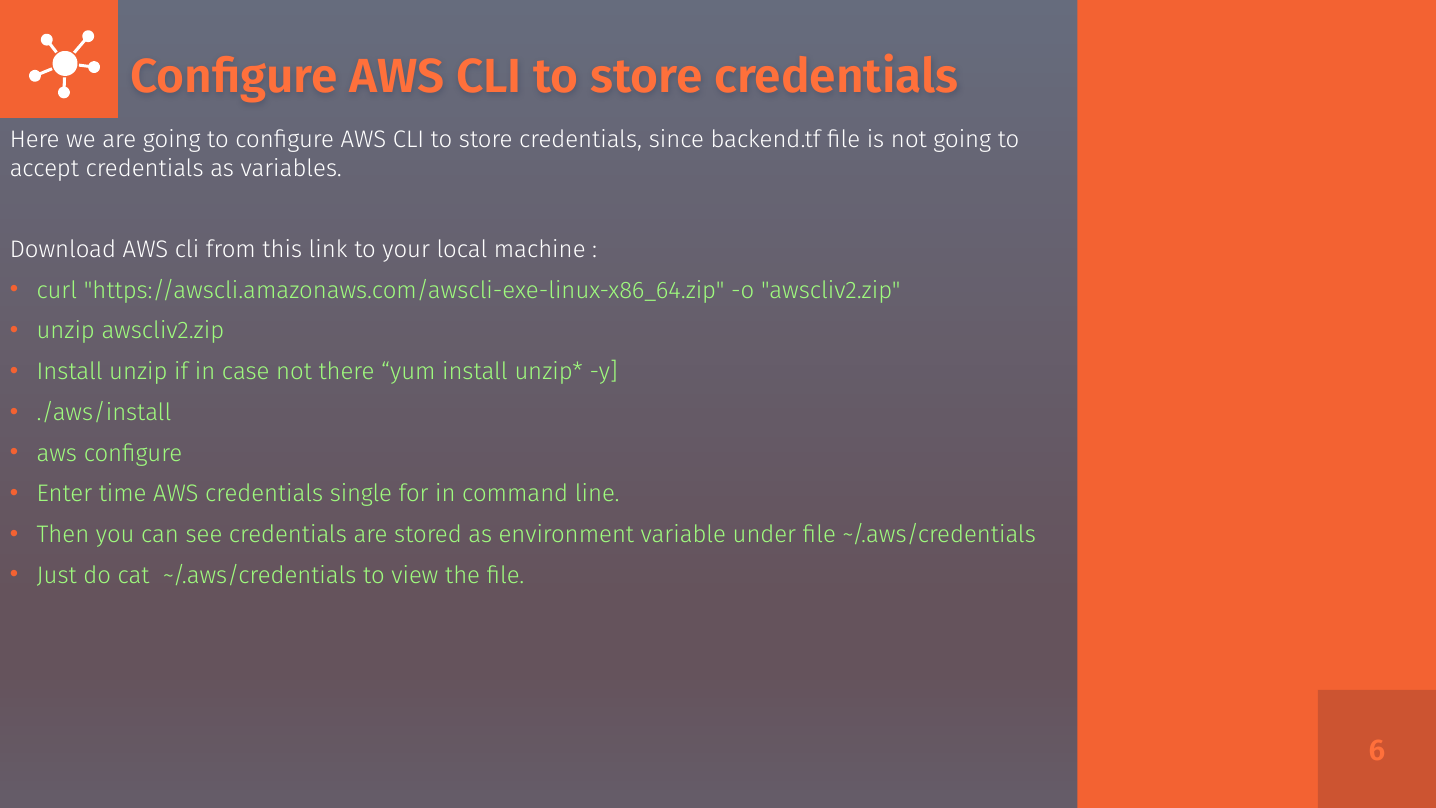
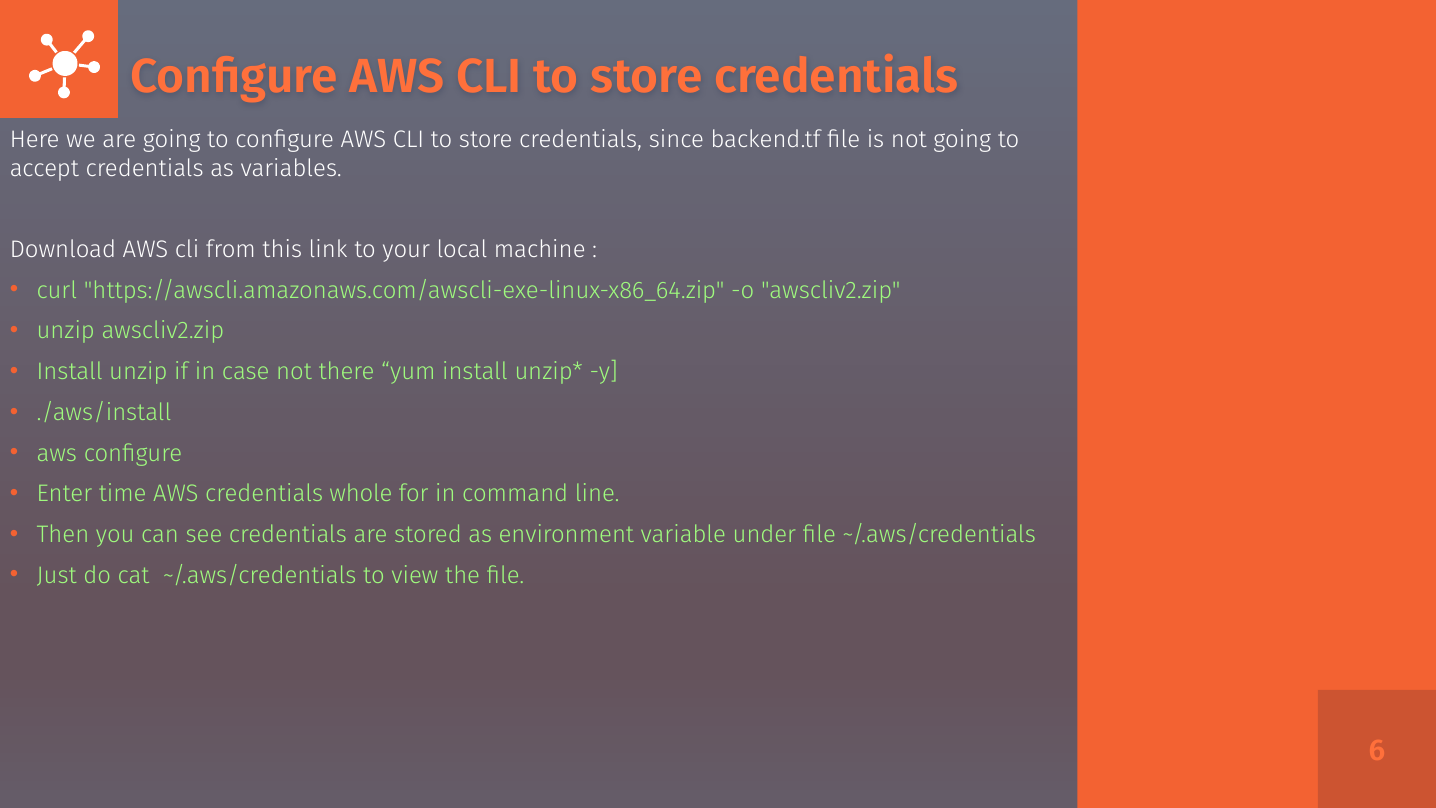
single: single -> whole (361, 494)
